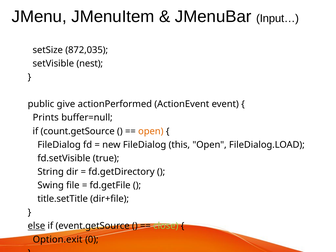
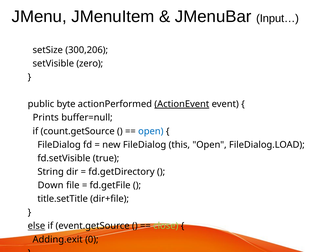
872,035: 872,035 -> 300,206 (87, 50)
nest: nest -> zero (90, 64)
give: give -> byte (66, 104)
ActionEvent underline: none -> present (182, 104)
open colour: orange -> blue (151, 131)
Swing: Swing -> Down (51, 185)
Option.exit: Option.exit -> Adding.exit (58, 239)
